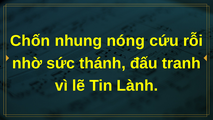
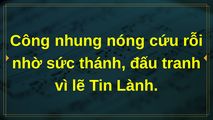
Chốn: Chốn -> Công (30, 41)
